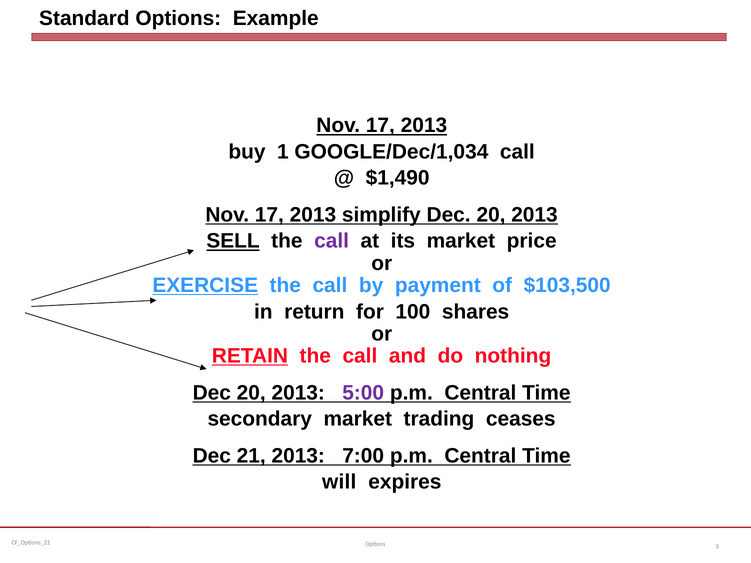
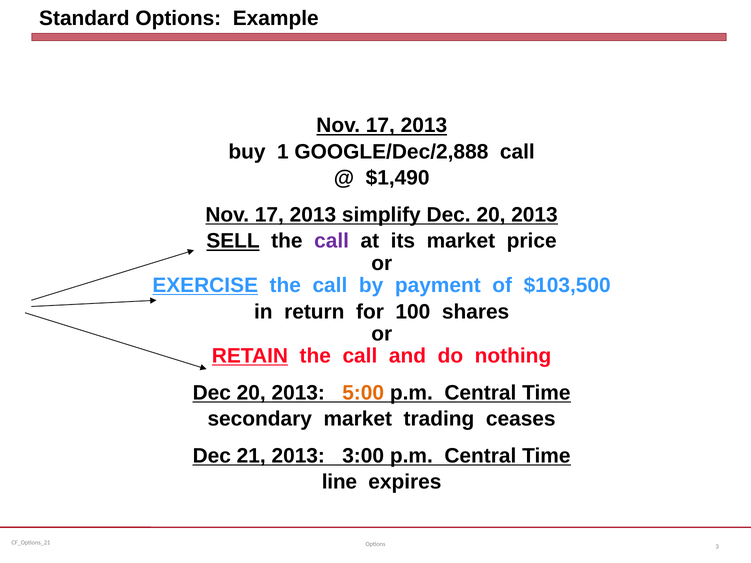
GOOGLE/Dec/1,034: GOOGLE/Dec/1,034 -> GOOGLE/Dec/2,888 (391, 152)
5:00 colour: purple -> orange (363, 393)
7:00: 7:00 -> 3:00 (363, 456)
will: will -> line (339, 482)
